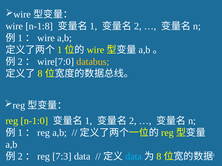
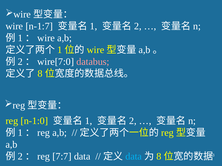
n-1:8: n-1:8 -> n-1:7 (39, 26)
databus colour: yellow -> pink (93, 62)
7:3: 7:3 -> 7:7 (62, 157)
